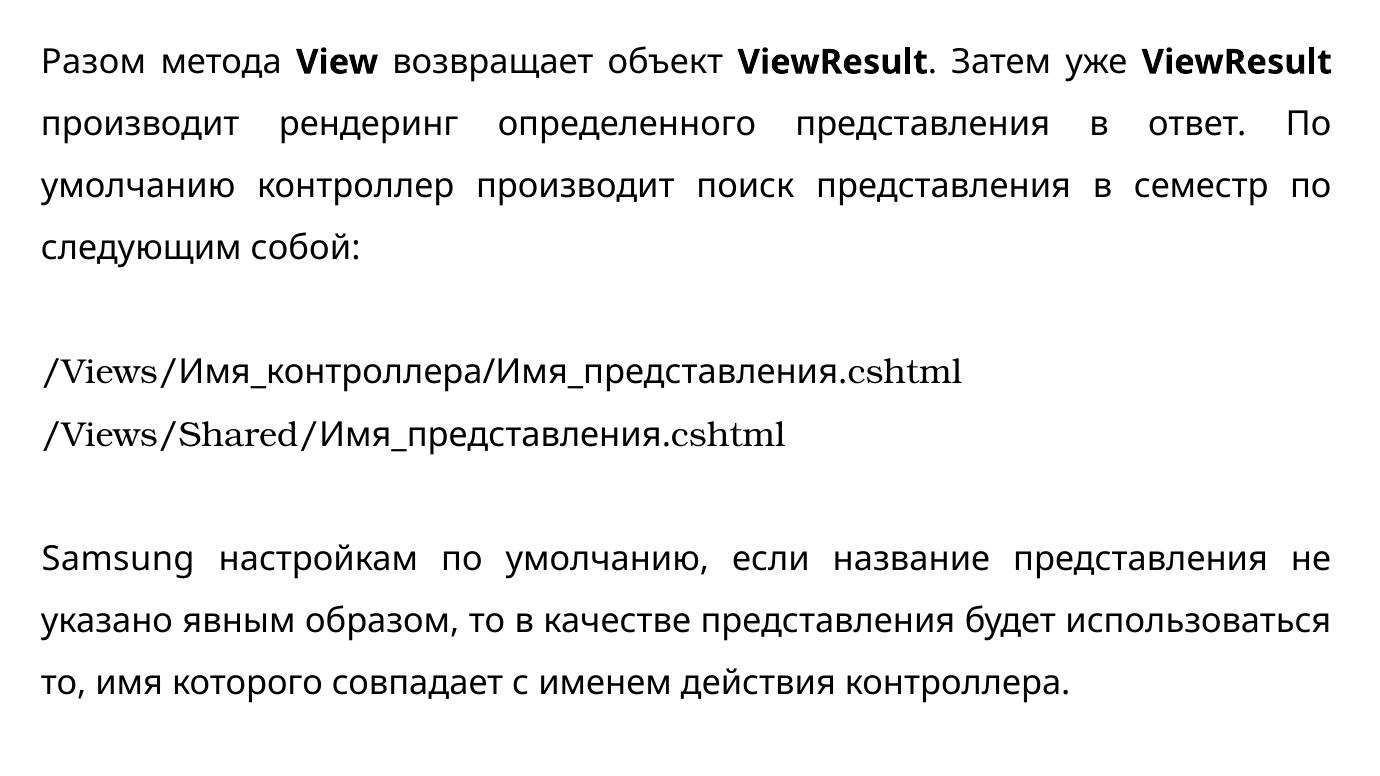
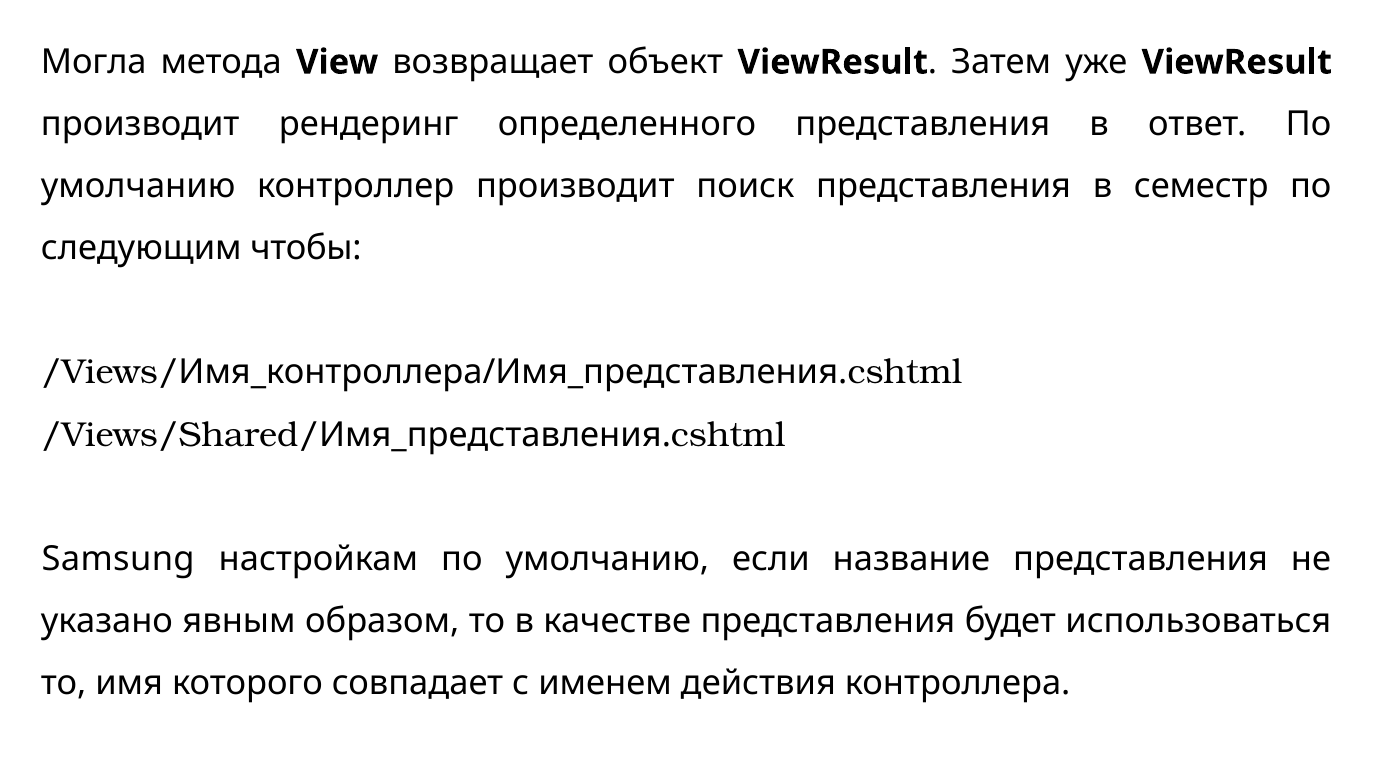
Разом: Разом -> Могла (94, 62)
собой: собой -> чтобы (306, 248)
